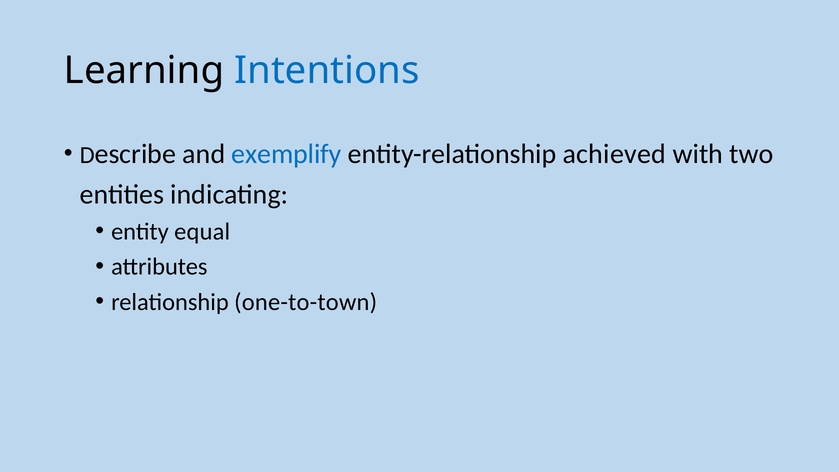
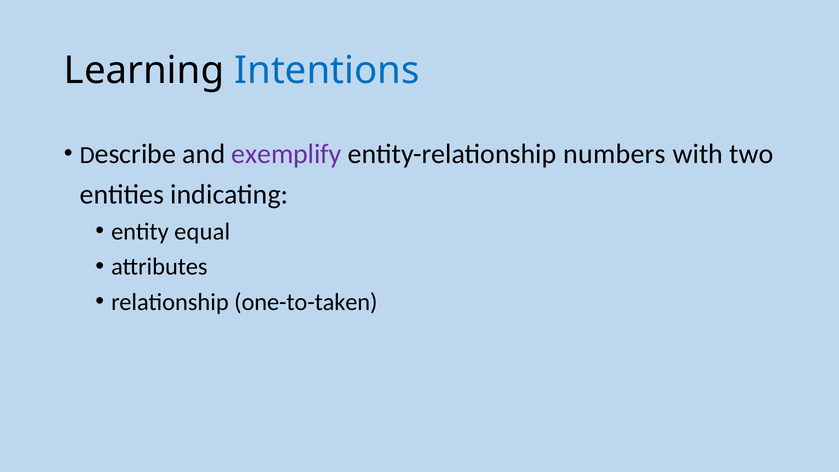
exemplify colour: blue -> purple (287, 154)
achieved: achieved -> numbers (614, 154)
one-to-town: one-to-town -> one-to-taken (306, 302)
